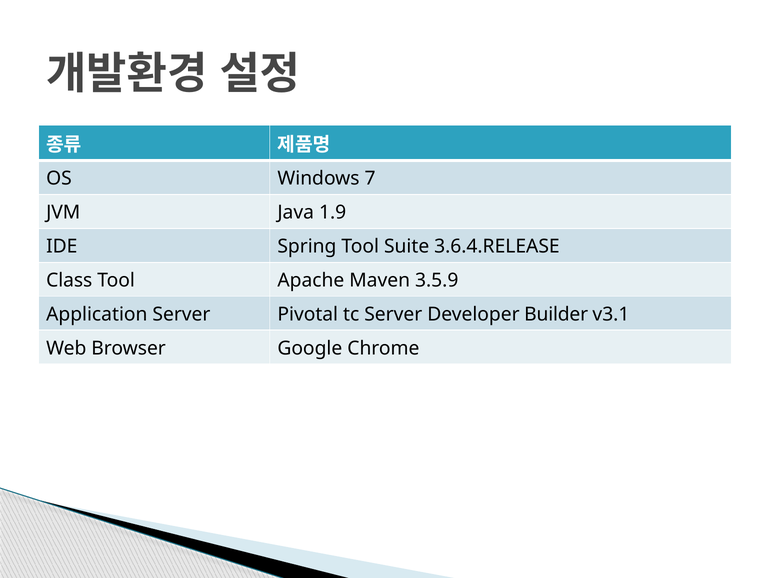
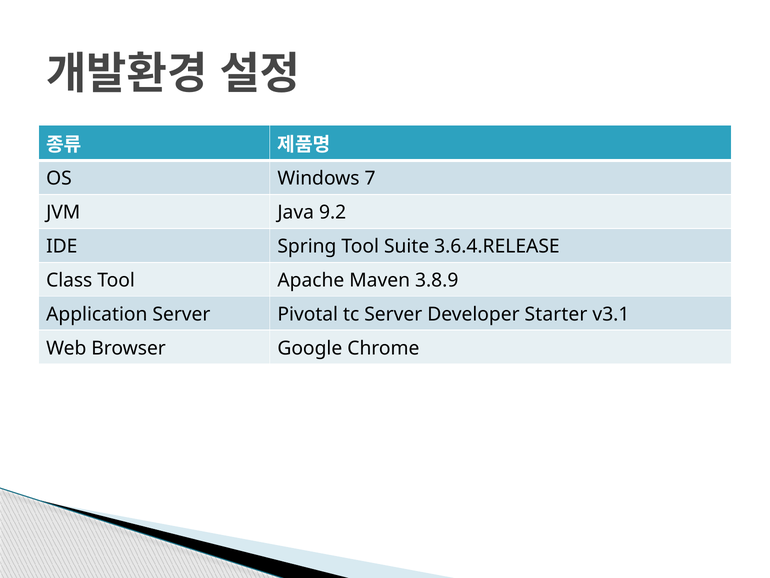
1.9: 1.9 -> 9.2 (333, 212)
3.5.9: 3.5.9 -> 3.8.9 (437, 280)
Builder: Builder -> Starter (556, 314)
